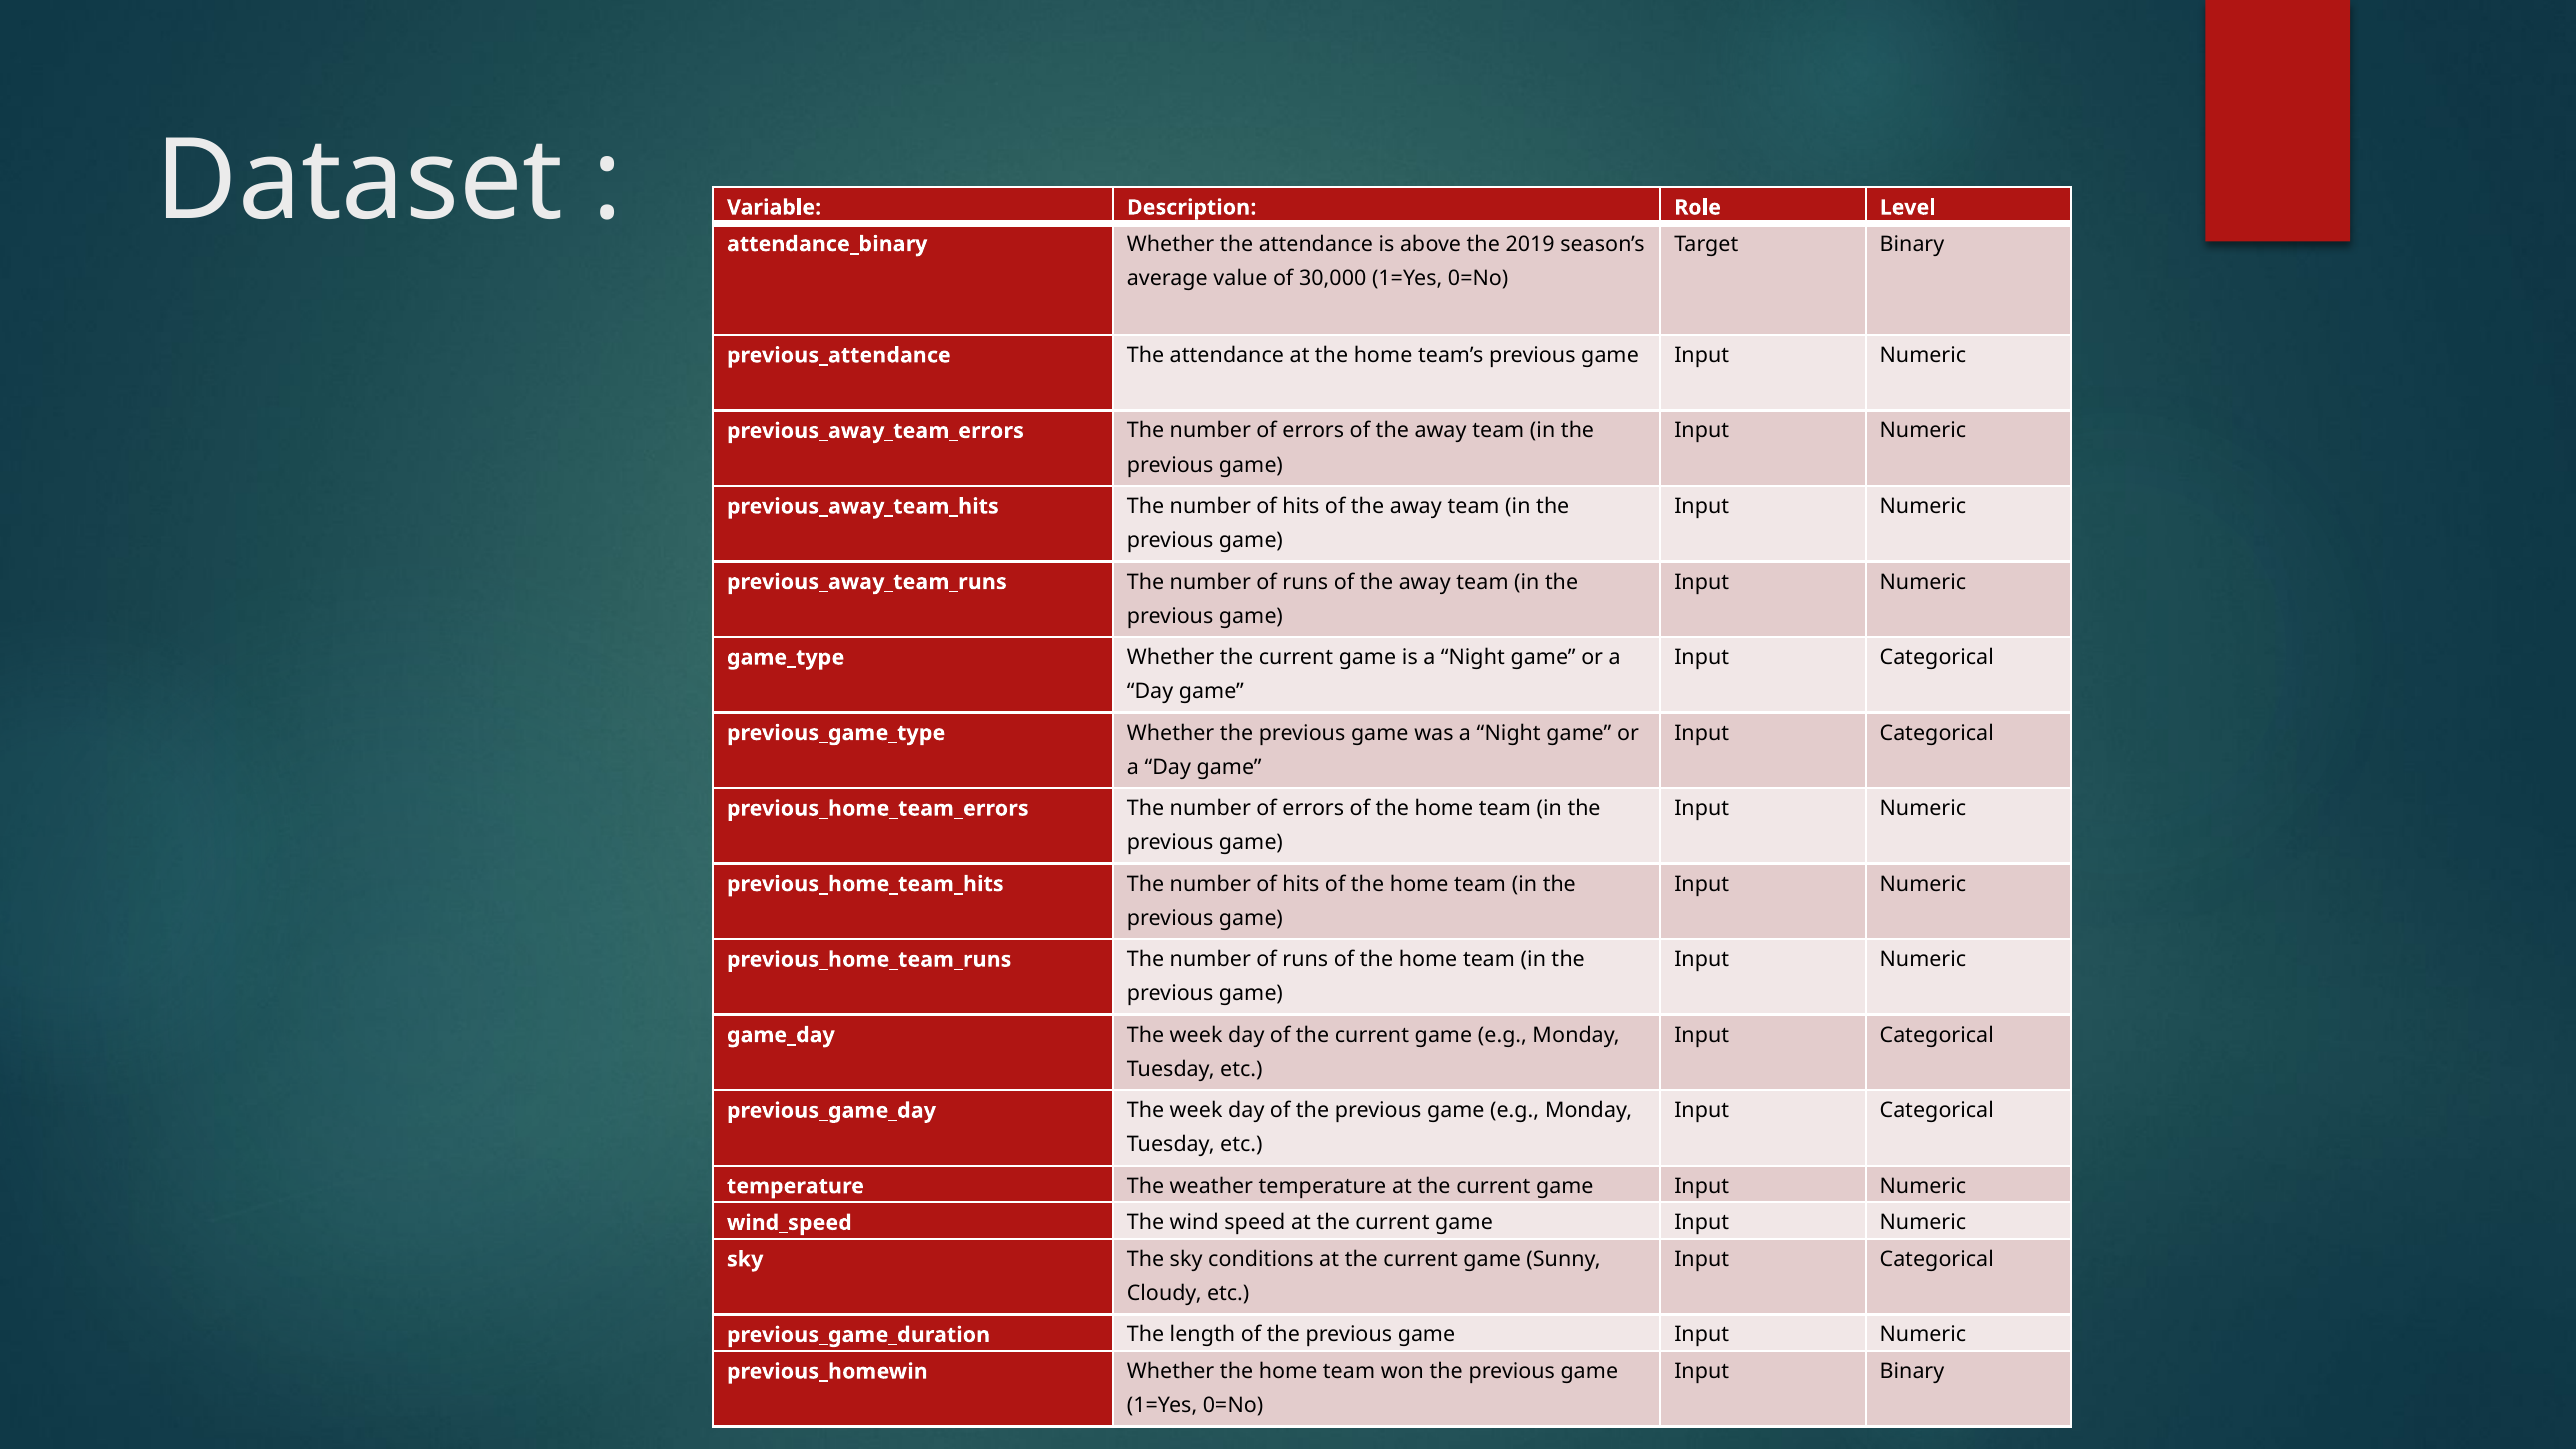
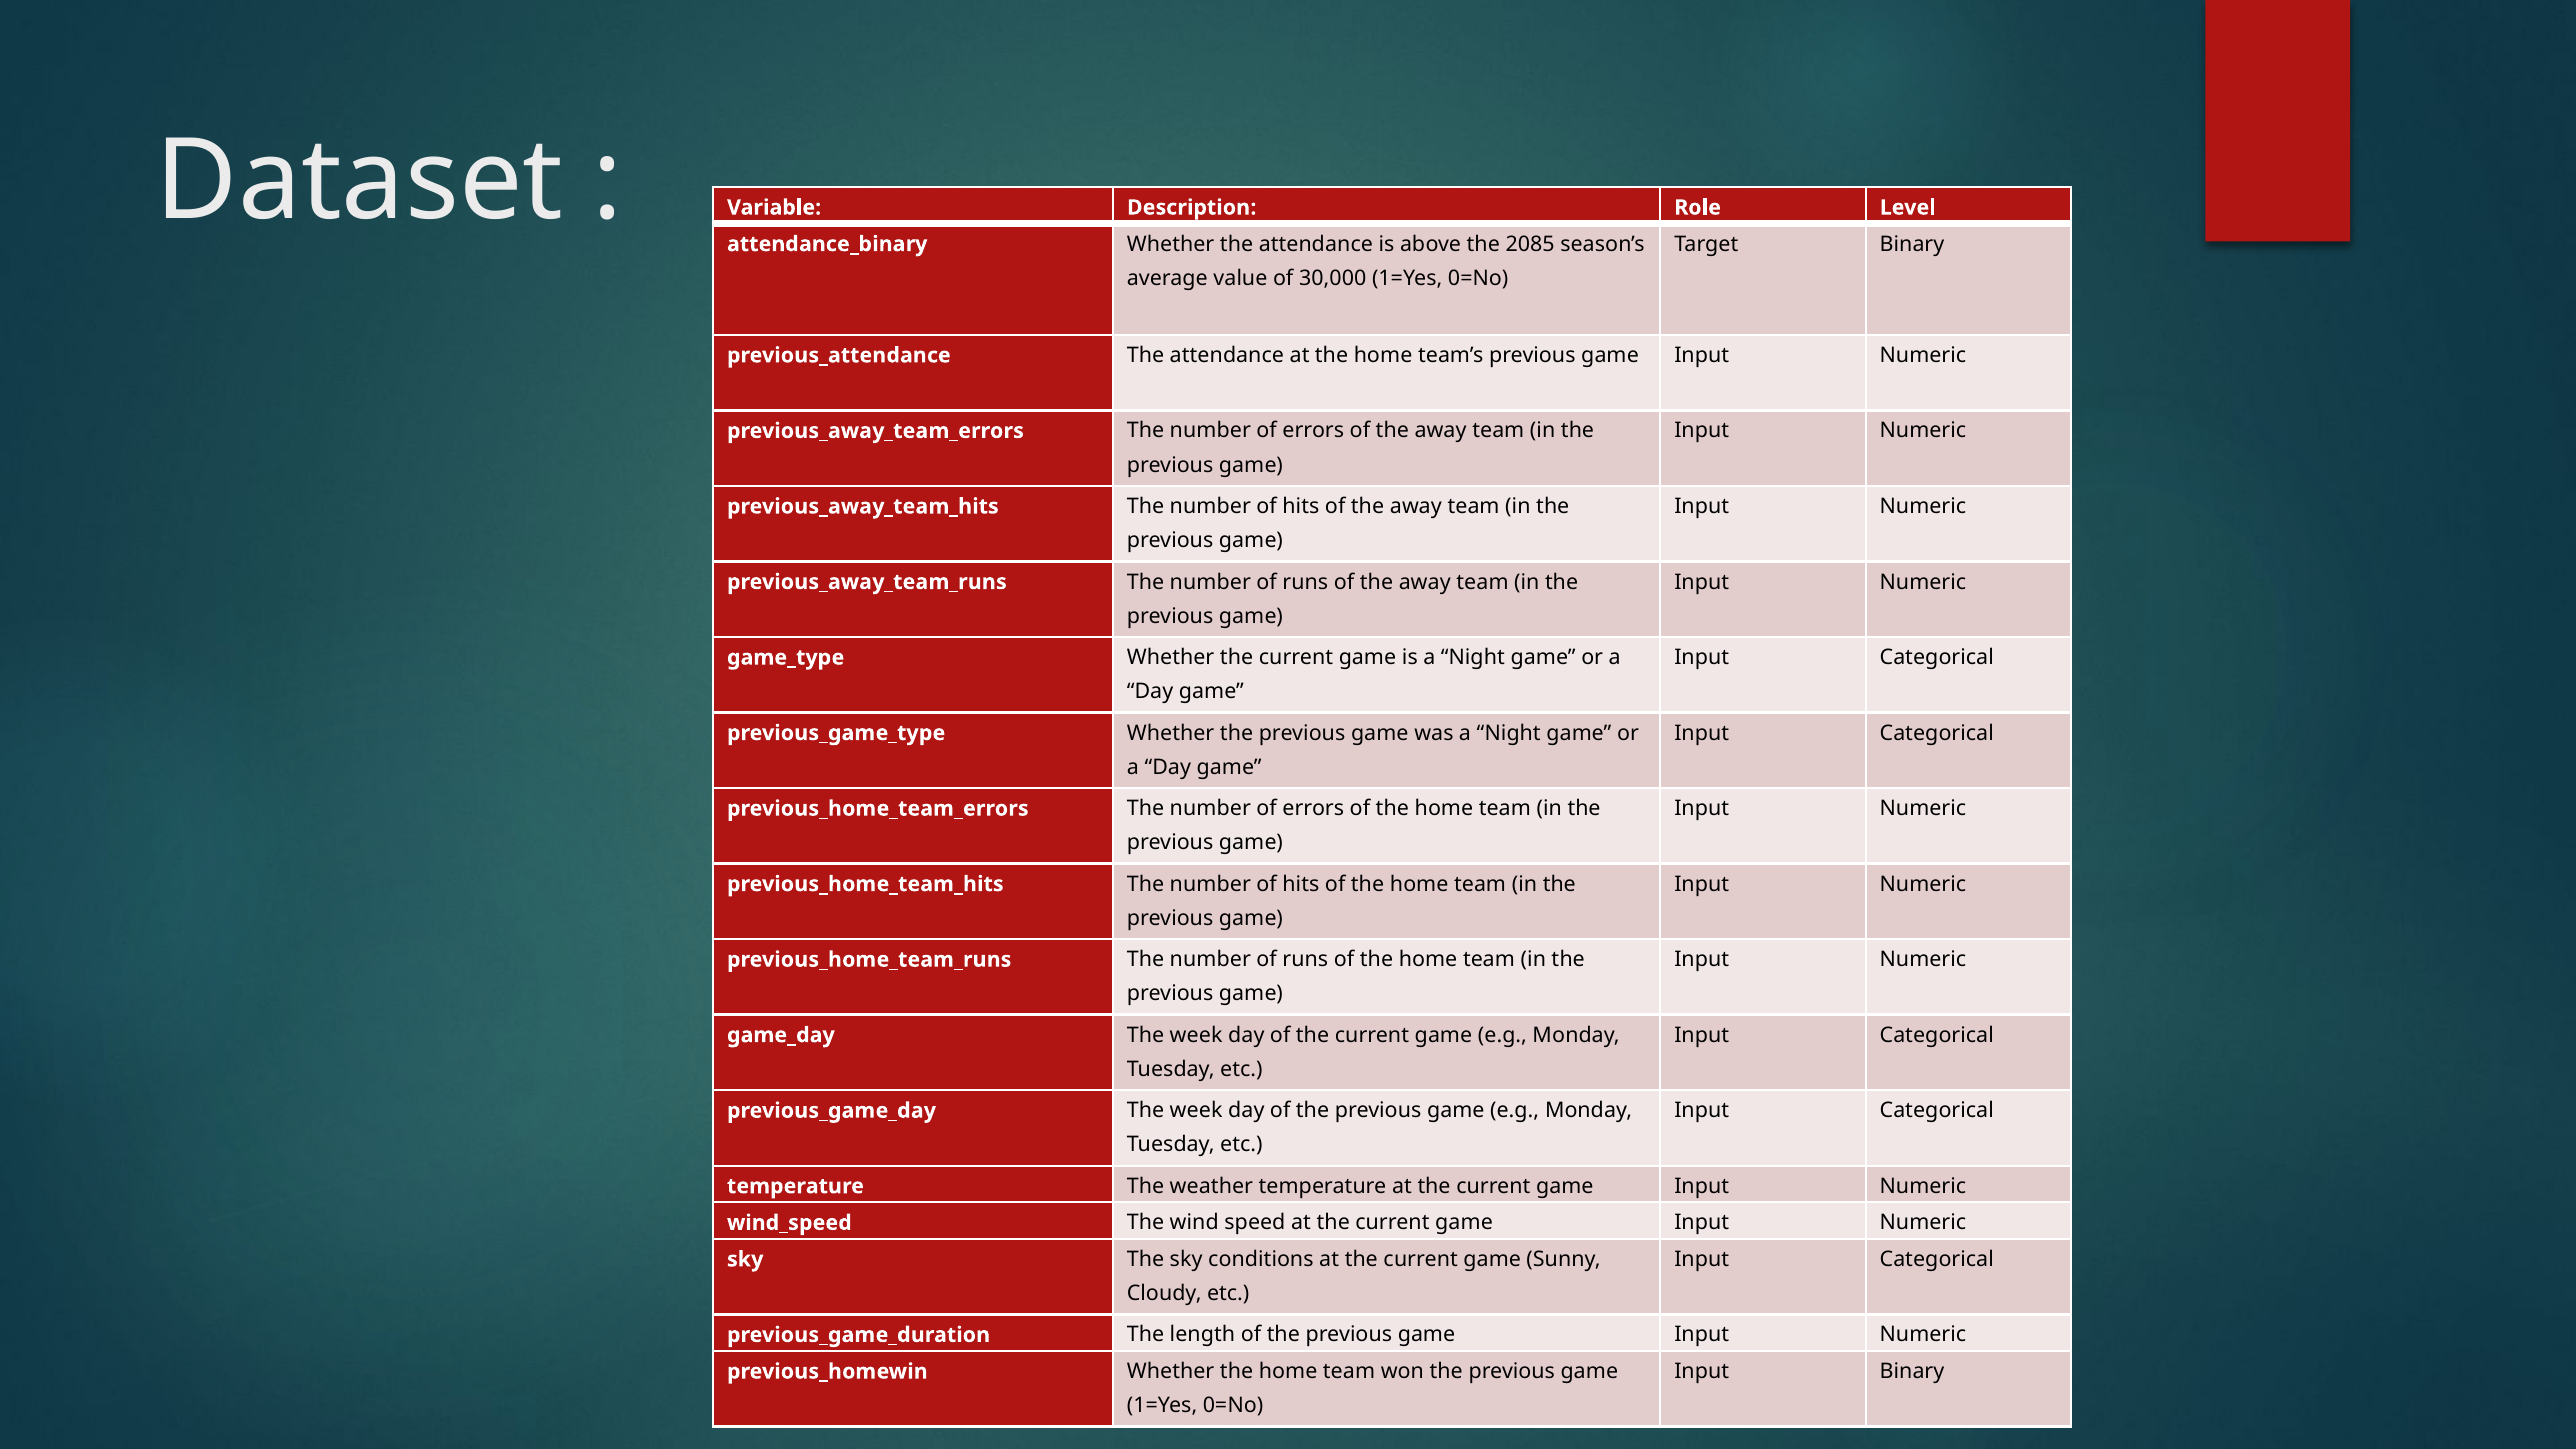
2019: 2019 -> 2085 (1530, 244)
